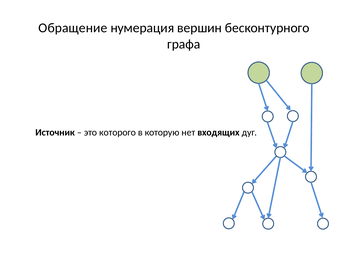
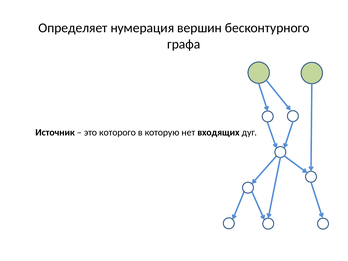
Обращение: Обращение -> Определяет (73, 28)
